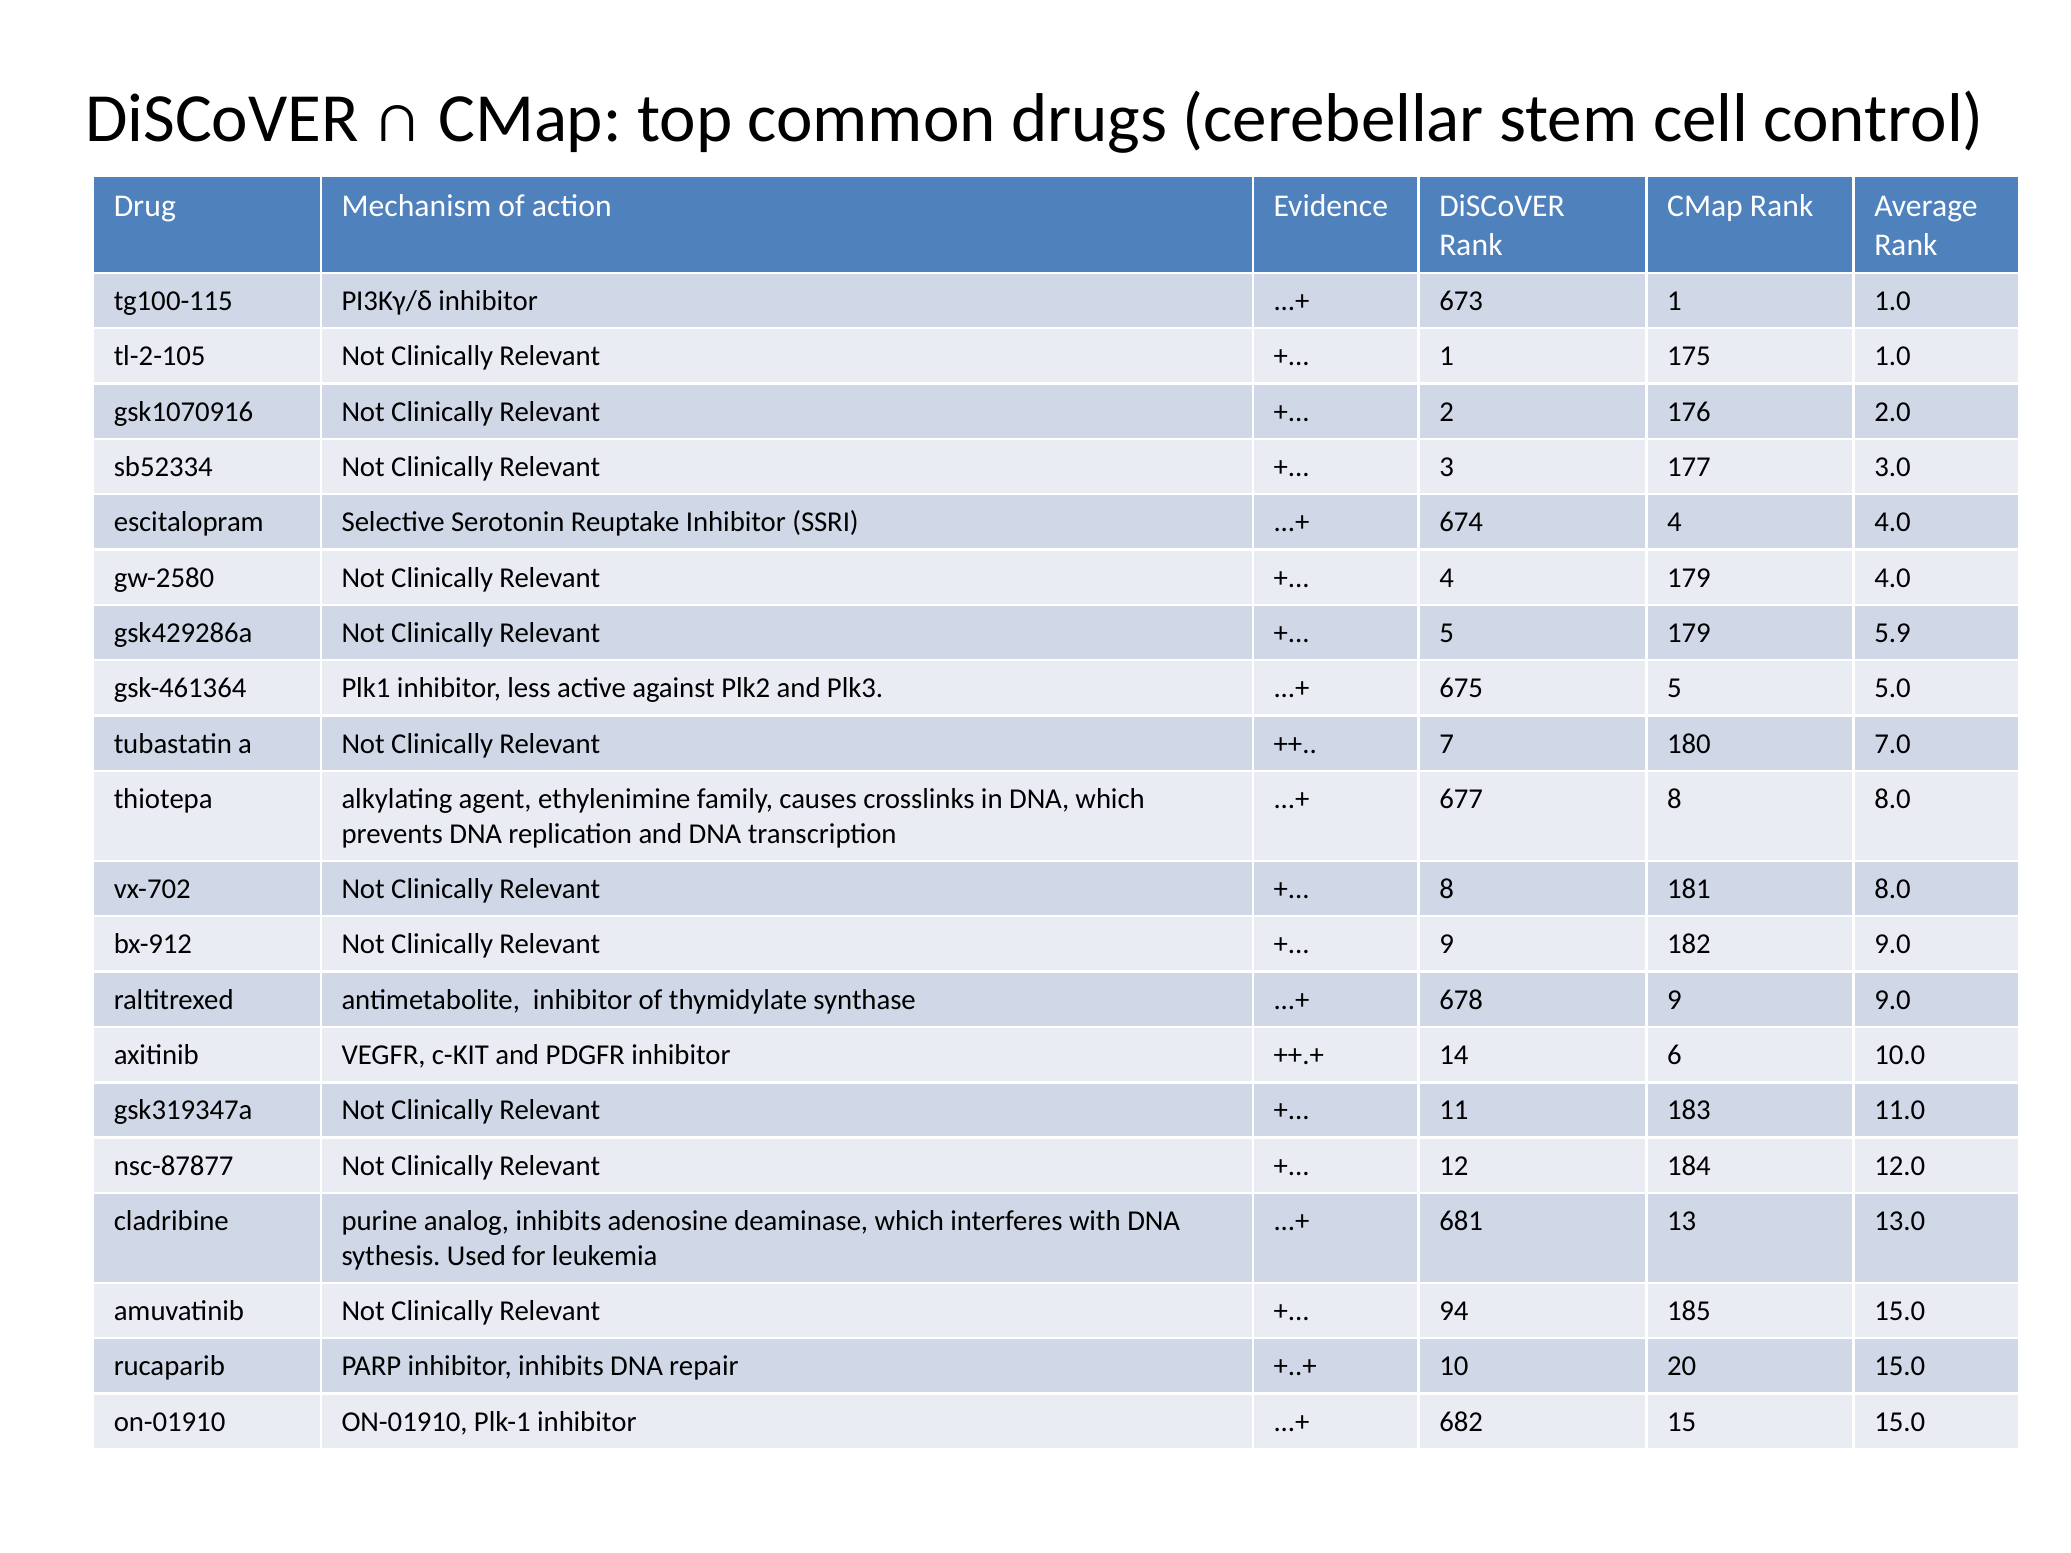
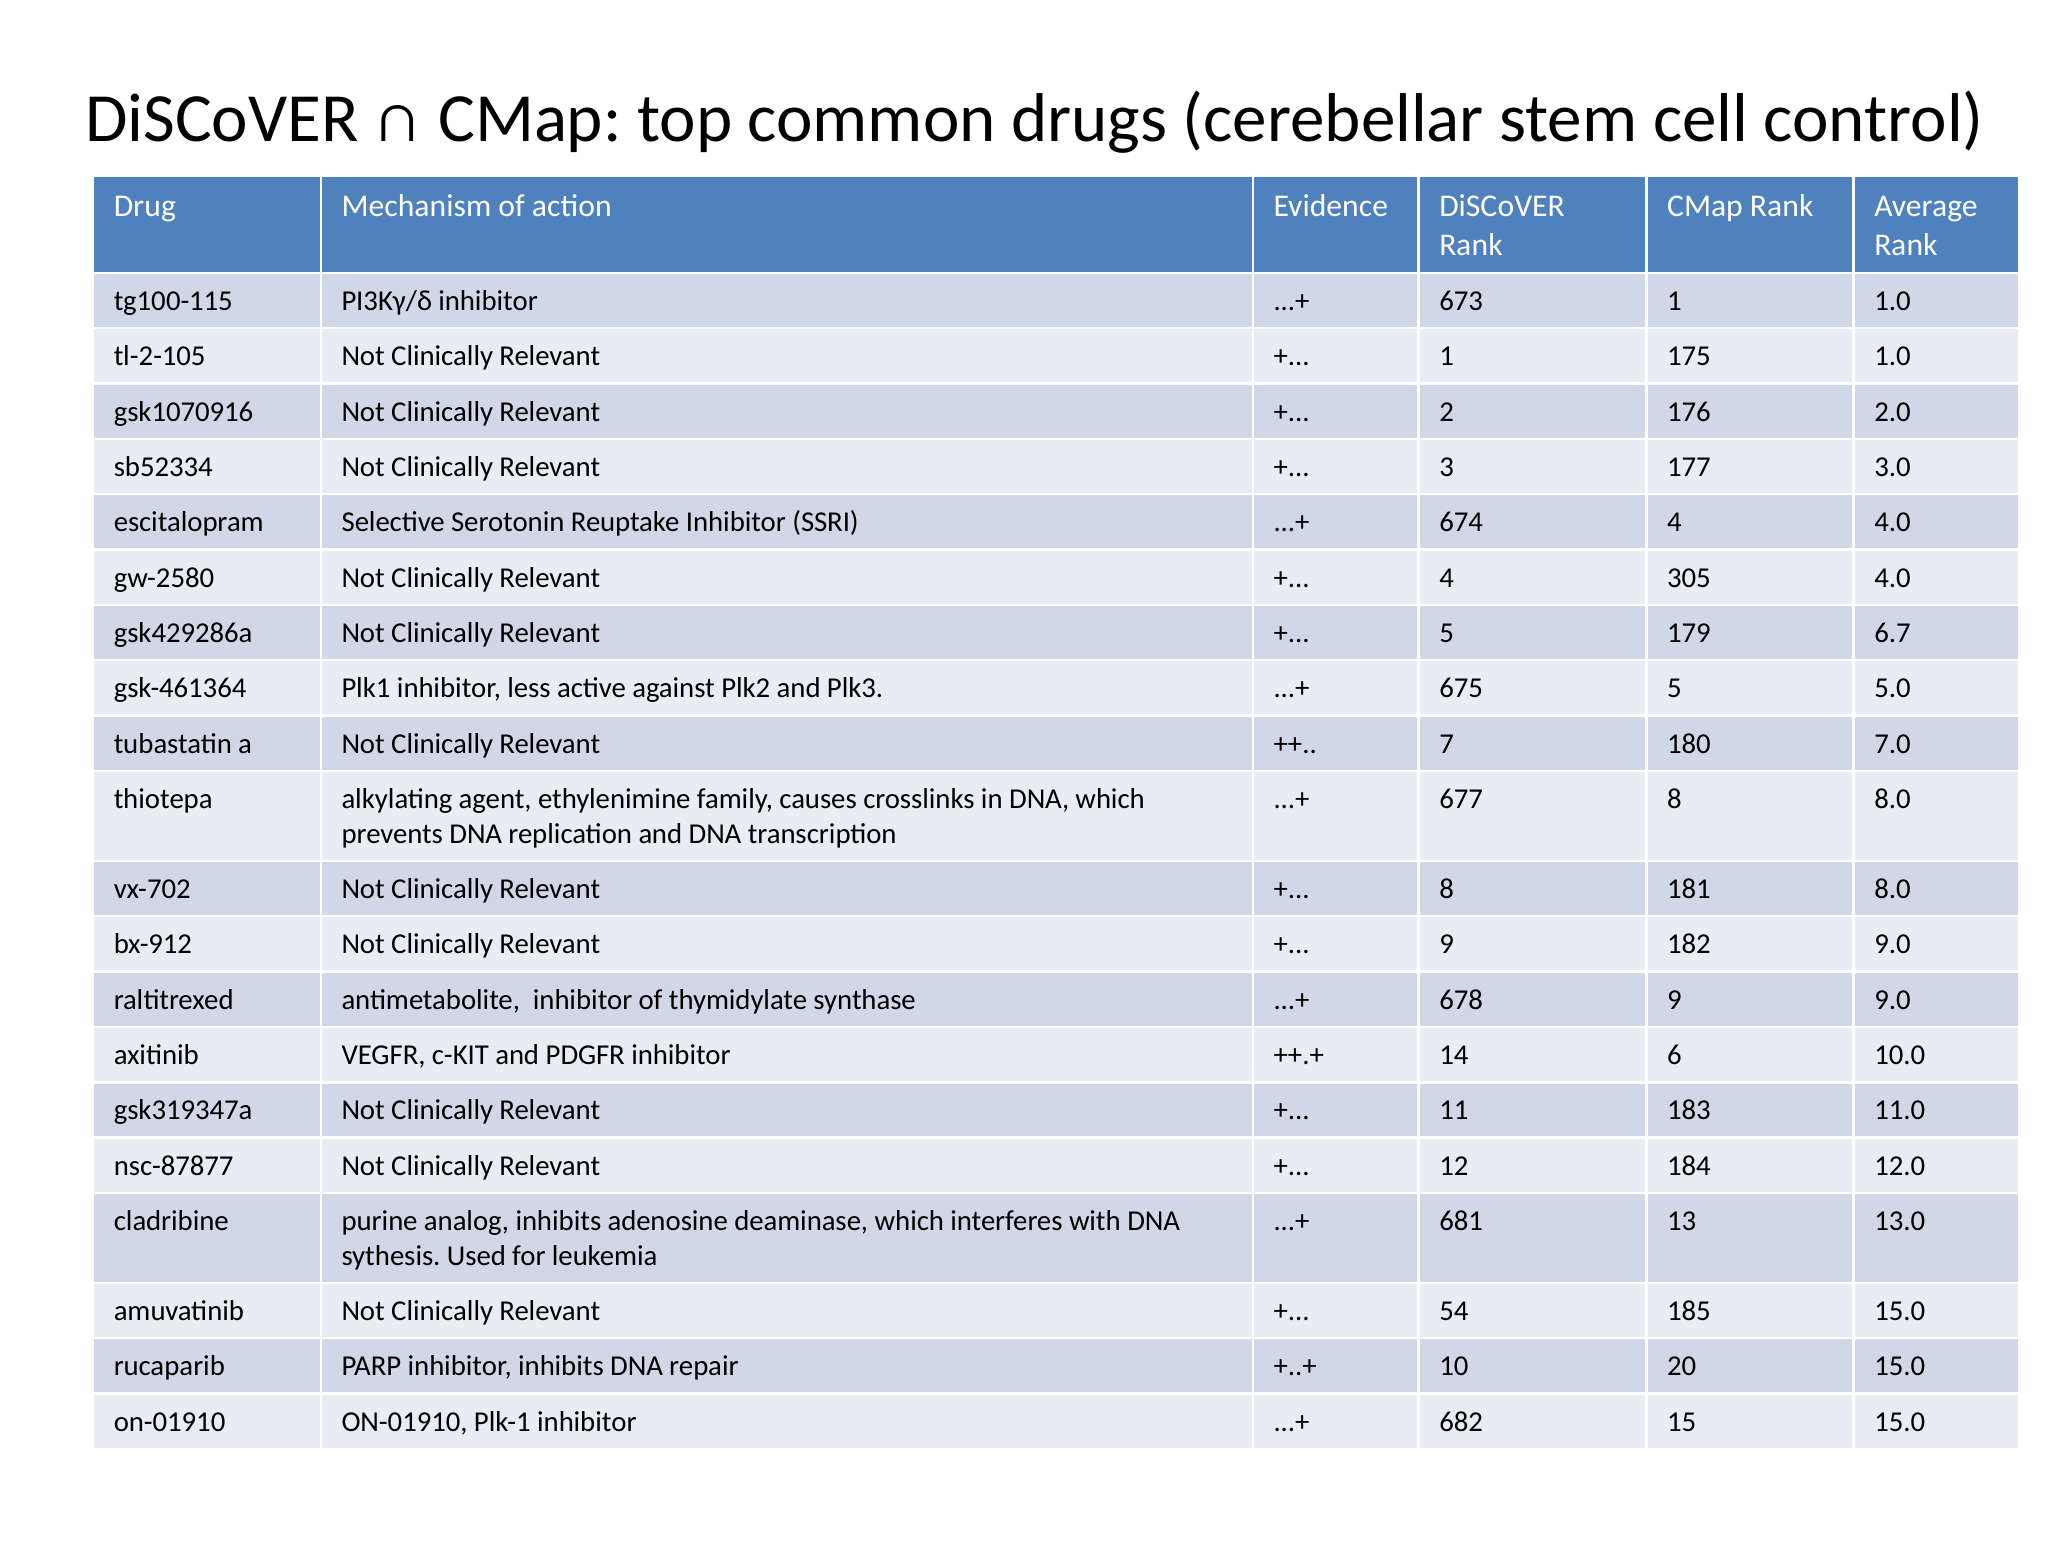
4 179: 179 -> 305 (1689, 578)
5.9: 5.9 -> 6.7 (1892, 633)
94: 94 -> 54 (1454, 1311)
